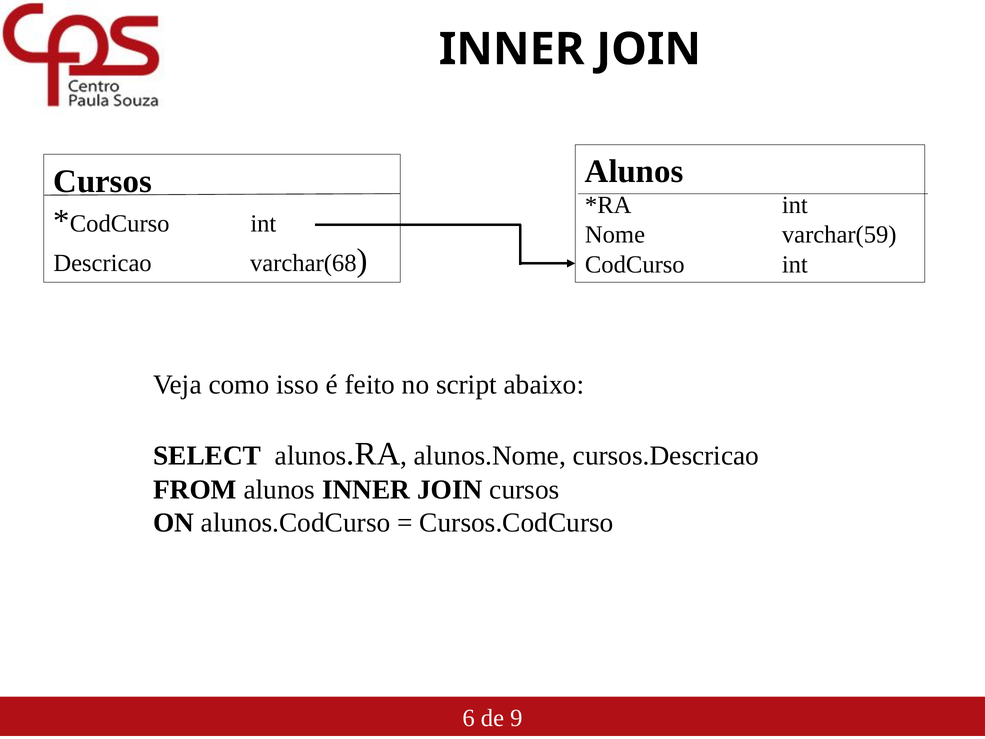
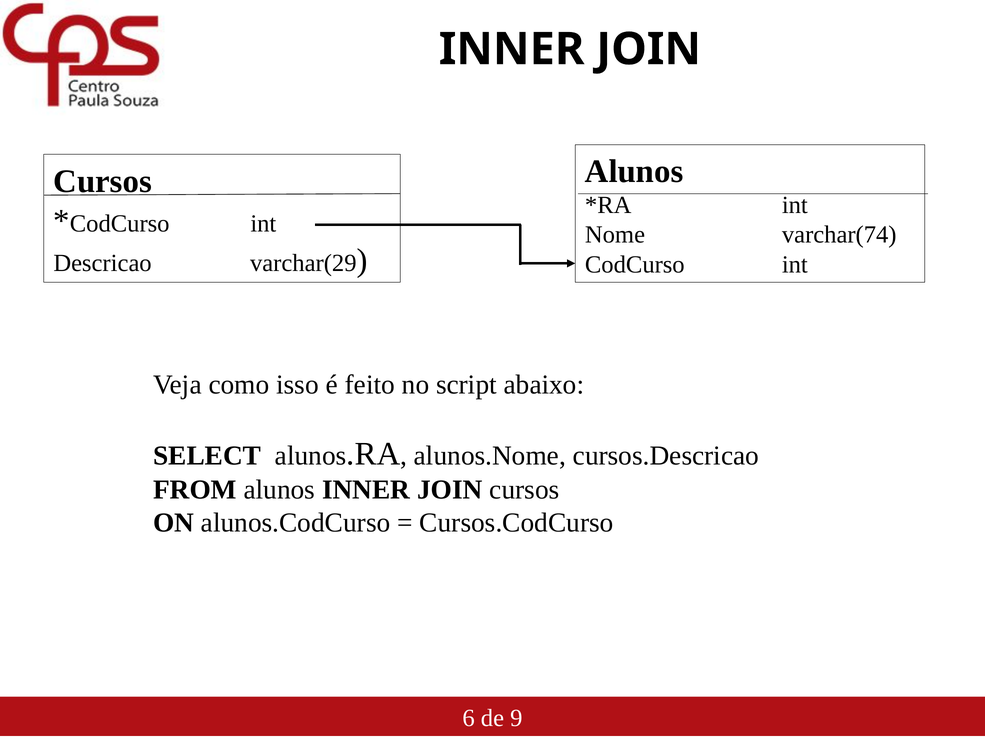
varchar(59: varchar(59 -> varchar(74 (839, 235)
varchar(68: varchar(68 -> varchar(29 (303, 263)
